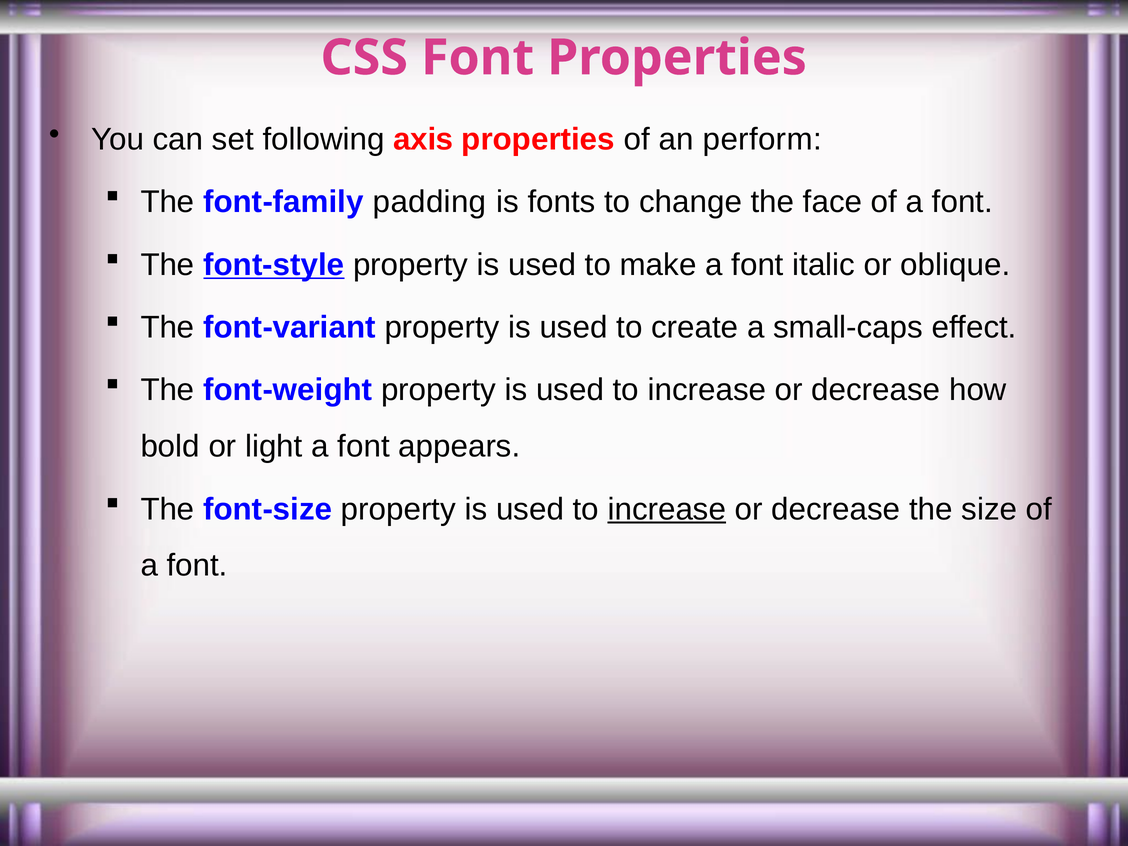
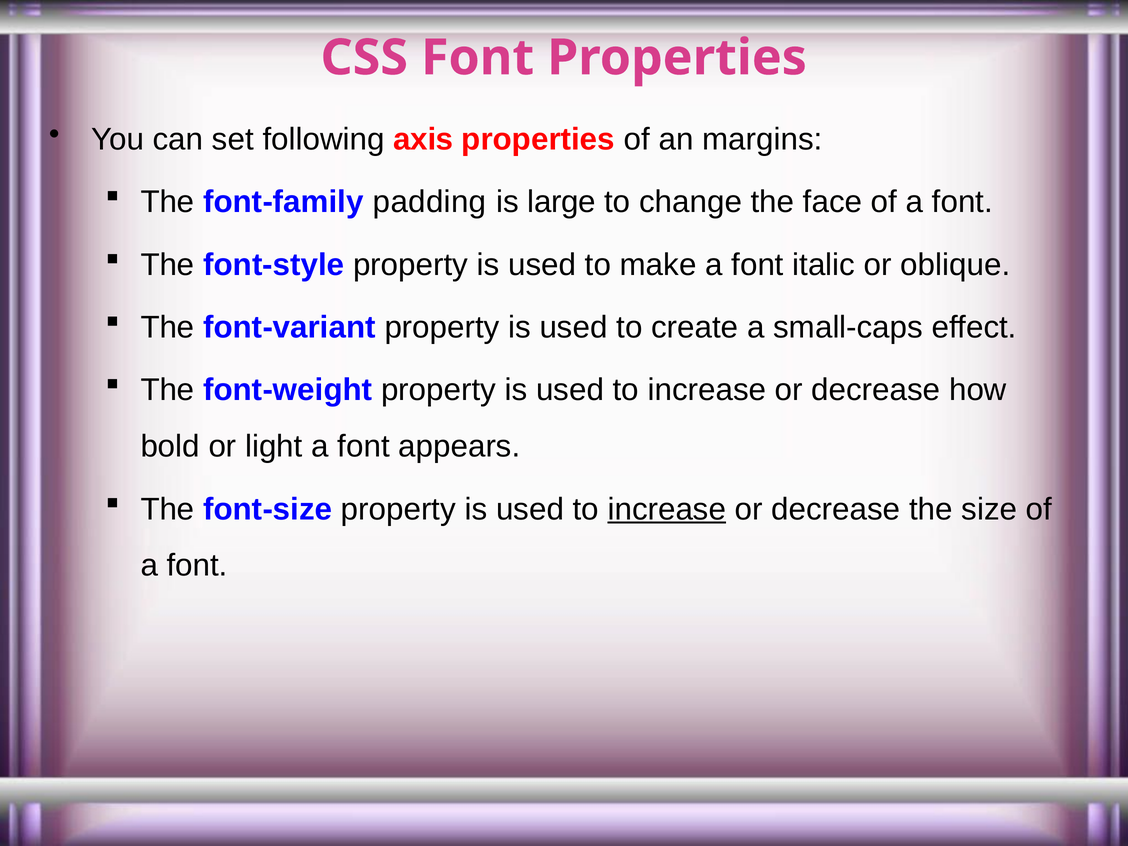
perform: perform -> margins (762, 139)
fonts: fonts -> large (562, 202)
font-style underline: present -> none (274, 265)
